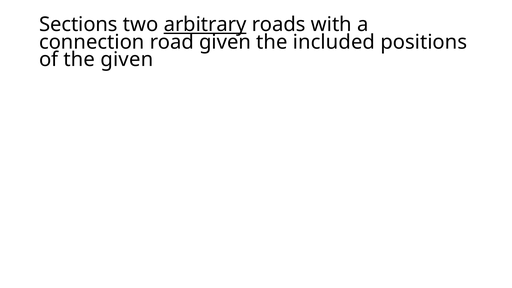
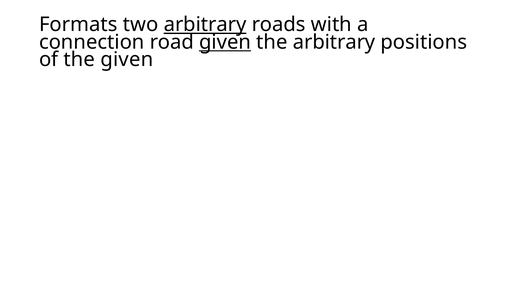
Sections: Sections -> Formats (78, 25)
given underline: none -> present (225, 42)
the included: included -> arbitrary (334, 42)
